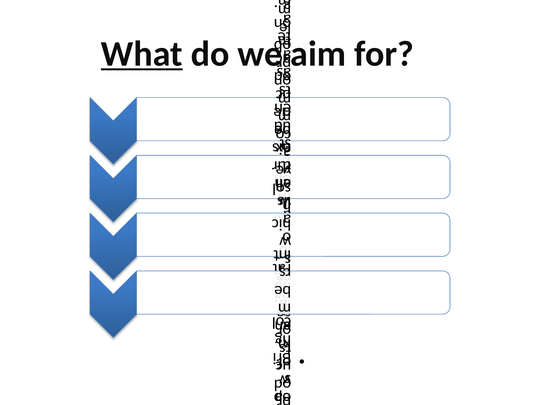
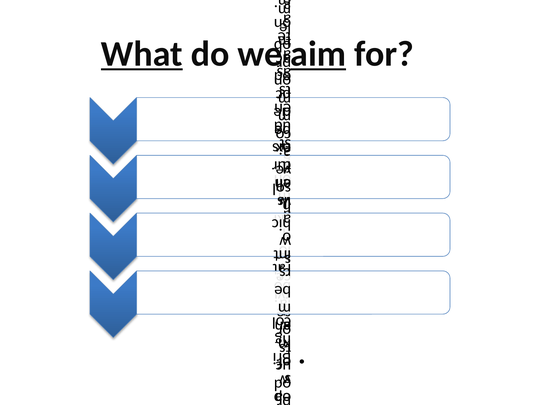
aim underline: none -> present (318, 54)
